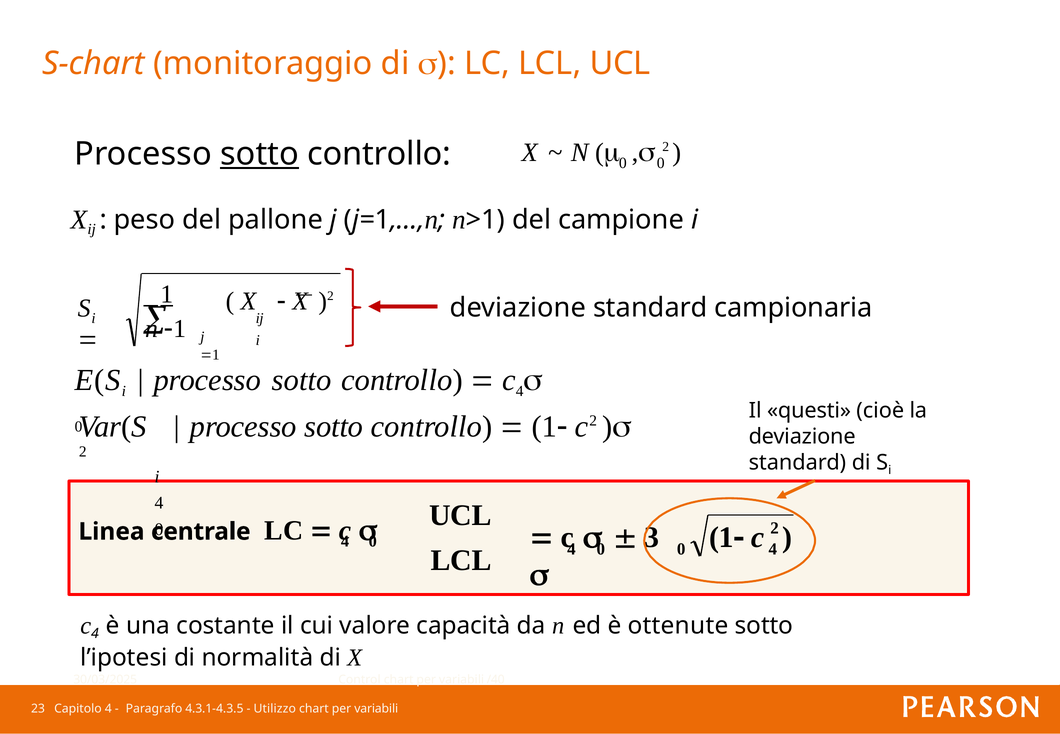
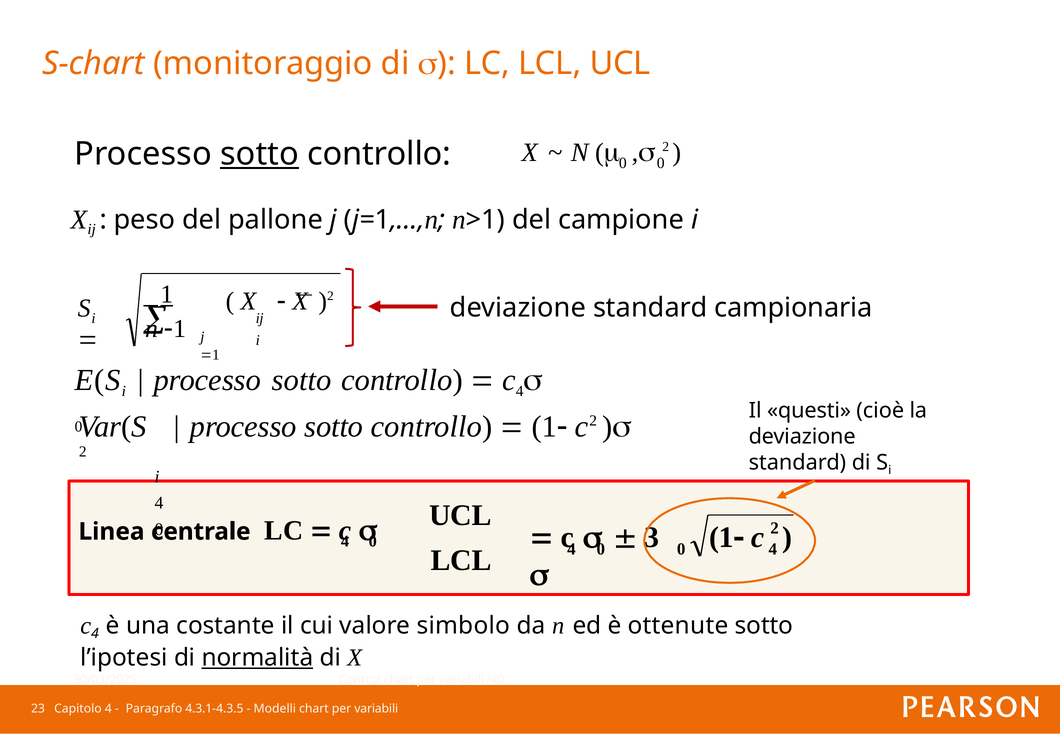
capacità: capacità -> simbolo (463, 625)
normalità underline: none -> present (257, 658)
Utilizzo: Utilizzo -> Modelli (275, 709)
